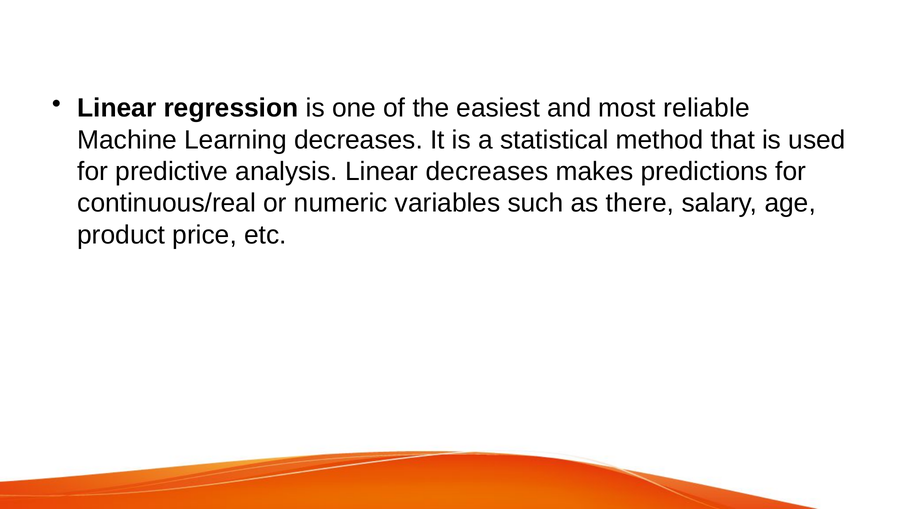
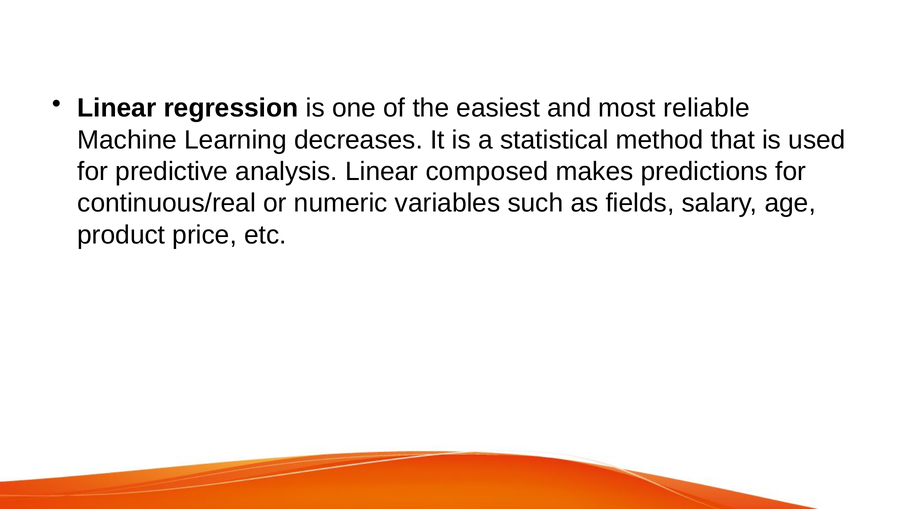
Linear decreases: decreases -> composed (487, 172)
there: there -> fields (640, 203)
